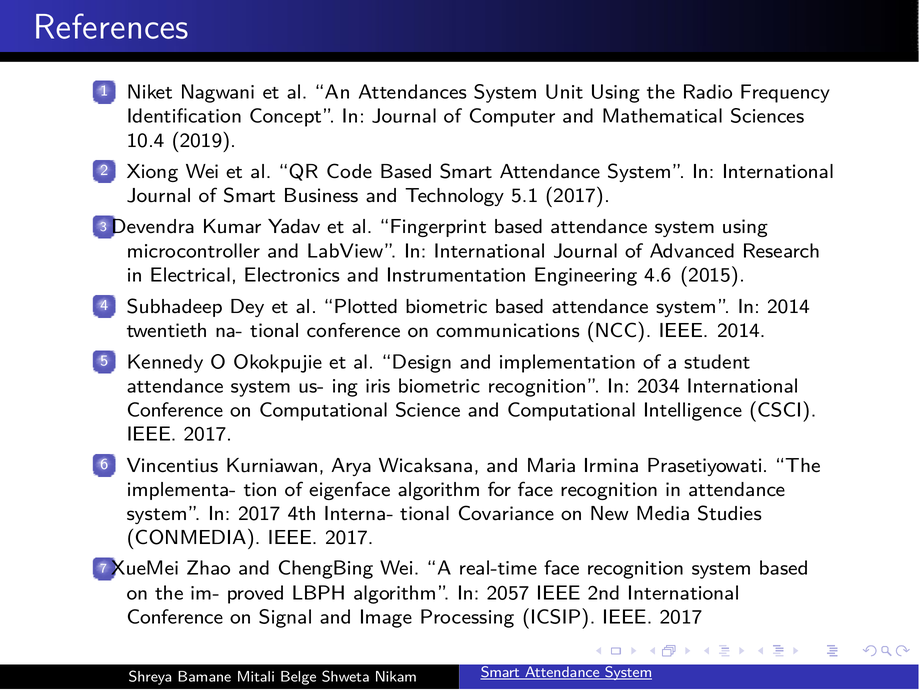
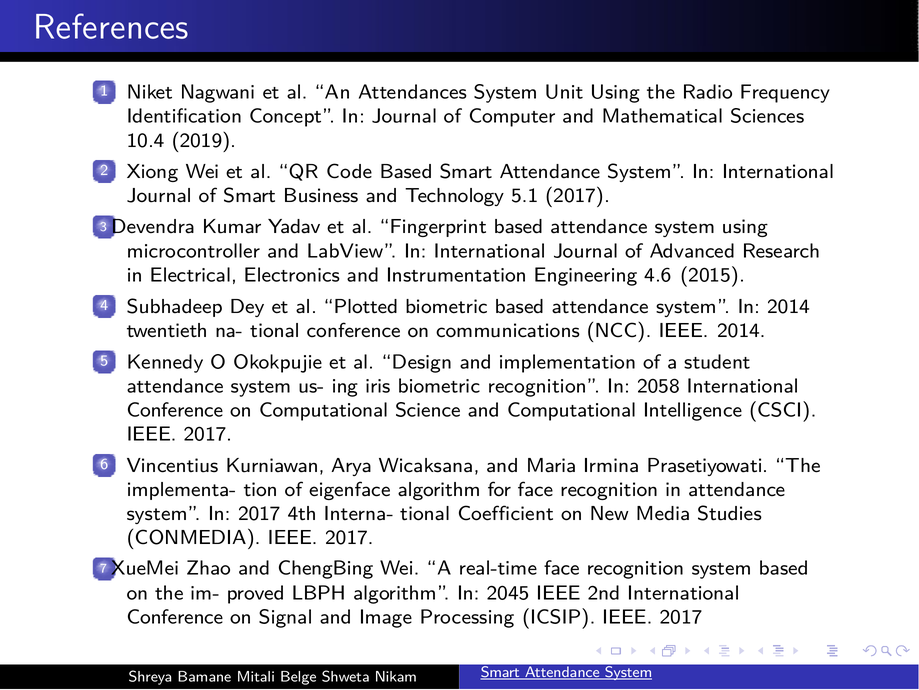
2034: 2034 -> 2058 (659, 386)
Covariance: Covariance -> Coefficient (506, 513)
2057: 2057 -> 2045 (508, 593)
